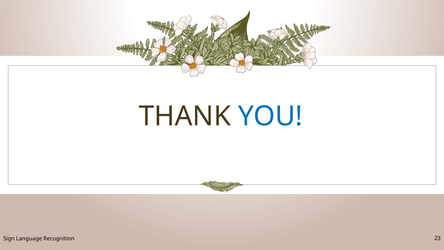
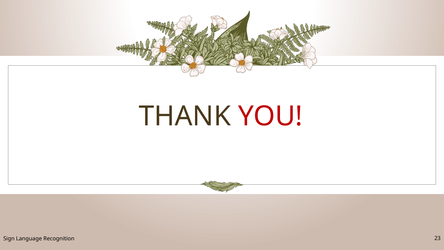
YOU colour: blue -> red (270, 116)
